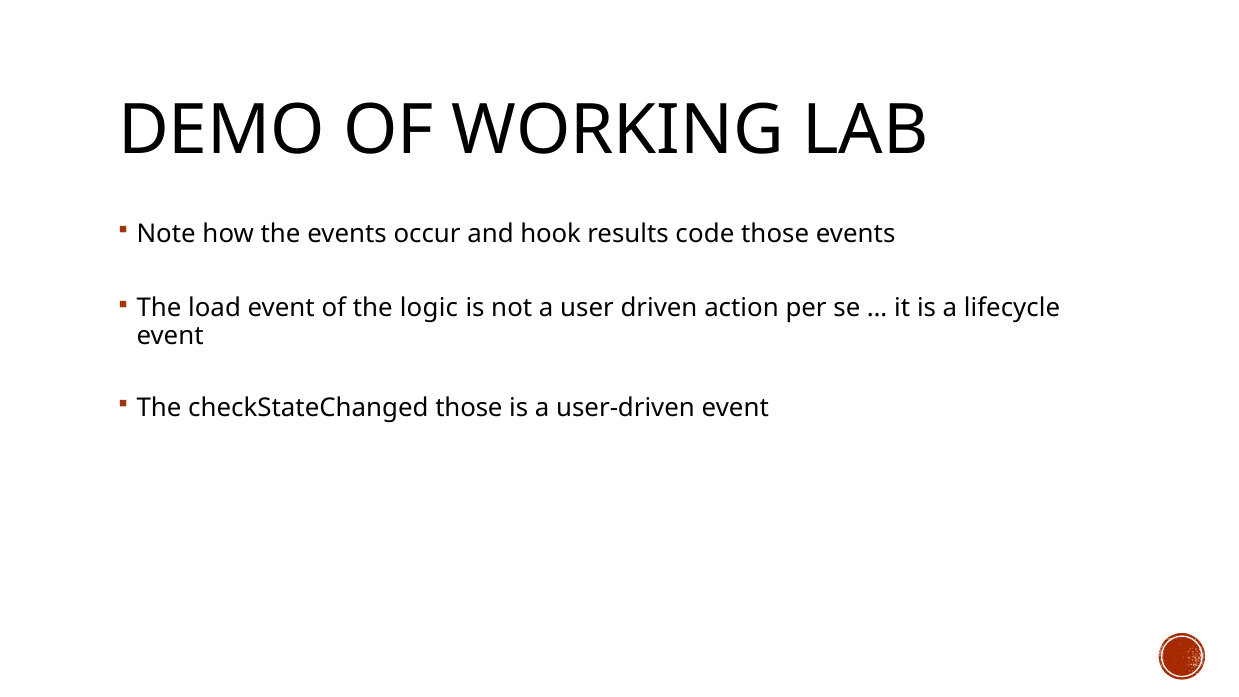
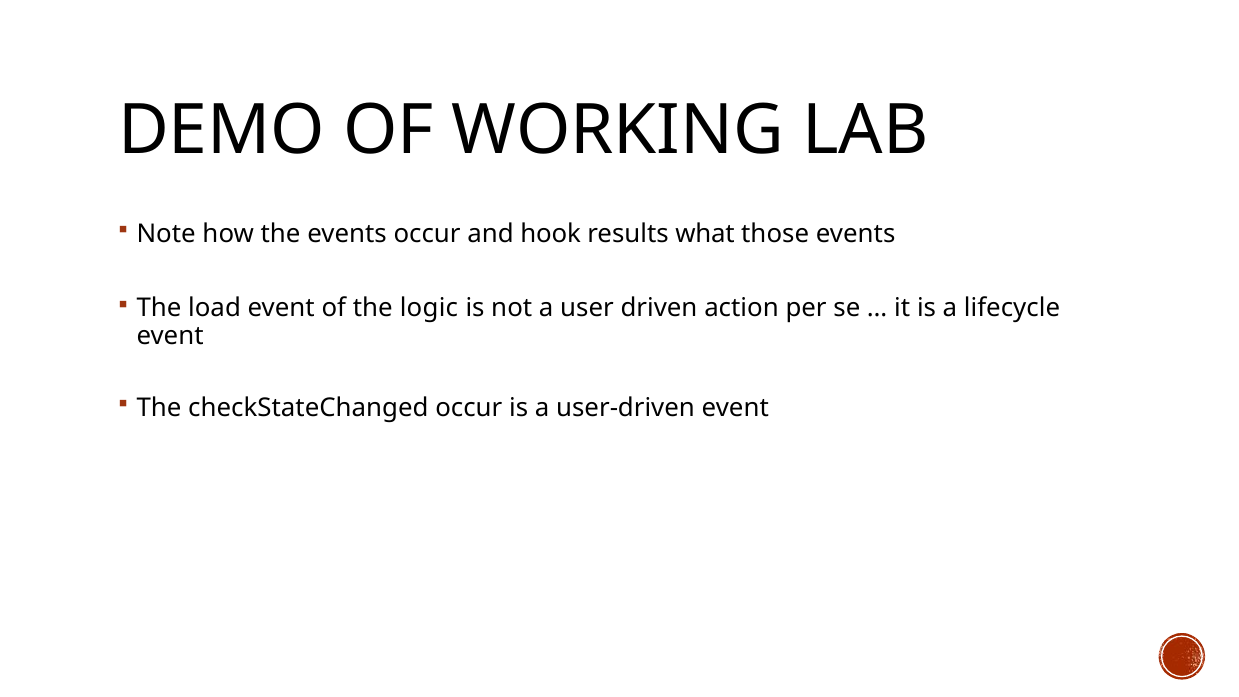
code: code -> what (705, 234)
checkStateChanged those: those -> occur (469, 407)
